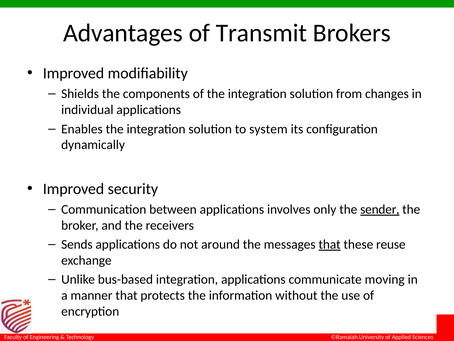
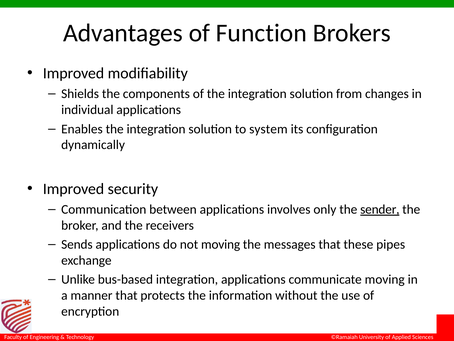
Transmit: Transmit -> Function (261, 33)
not around: around -> moving (221, 244)
that underline: present -> none (330, 244)
reuse: reuse -> pipes (391, 244)
